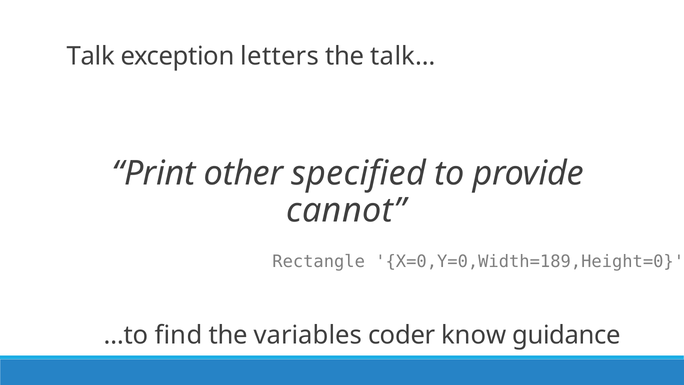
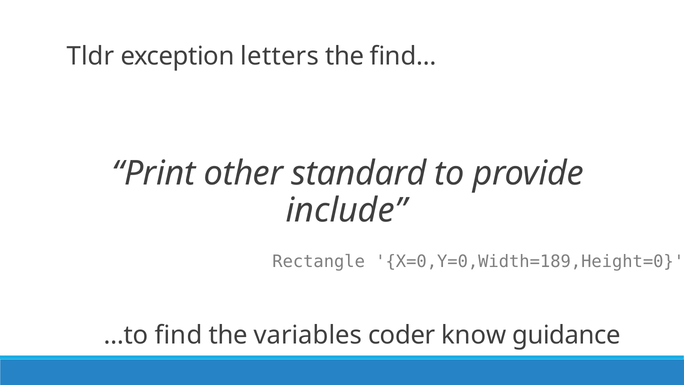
Talk: Talk -> Tldr (91, 56)
talk…: talk… -> find… (403, 56)
specified: specified -> standard (359, 174)
cannot: cannot -> include (346, 211)
